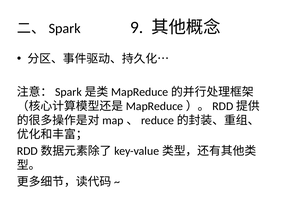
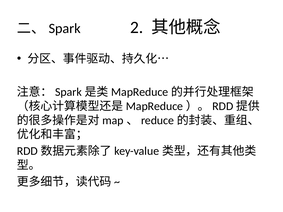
9: 9 -> 2 (137, 27)
